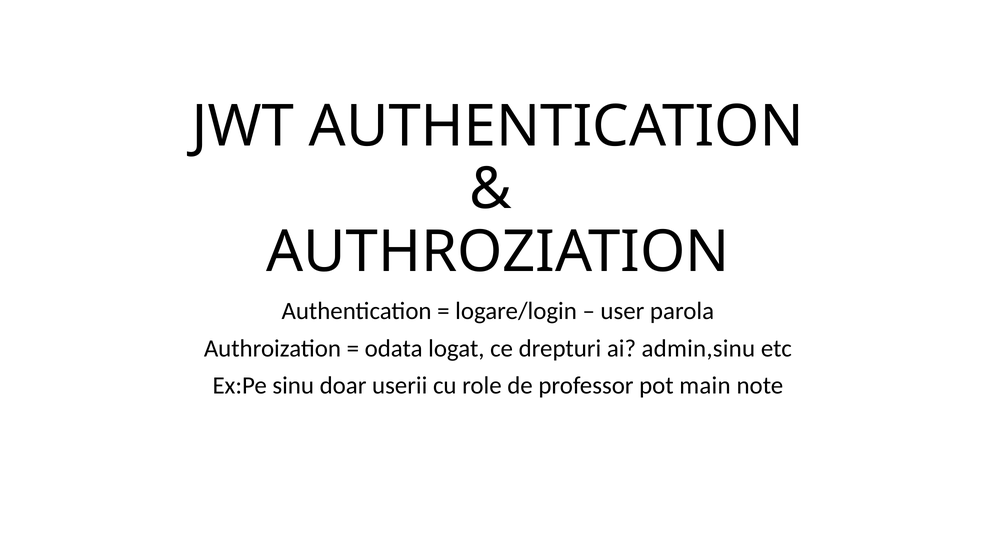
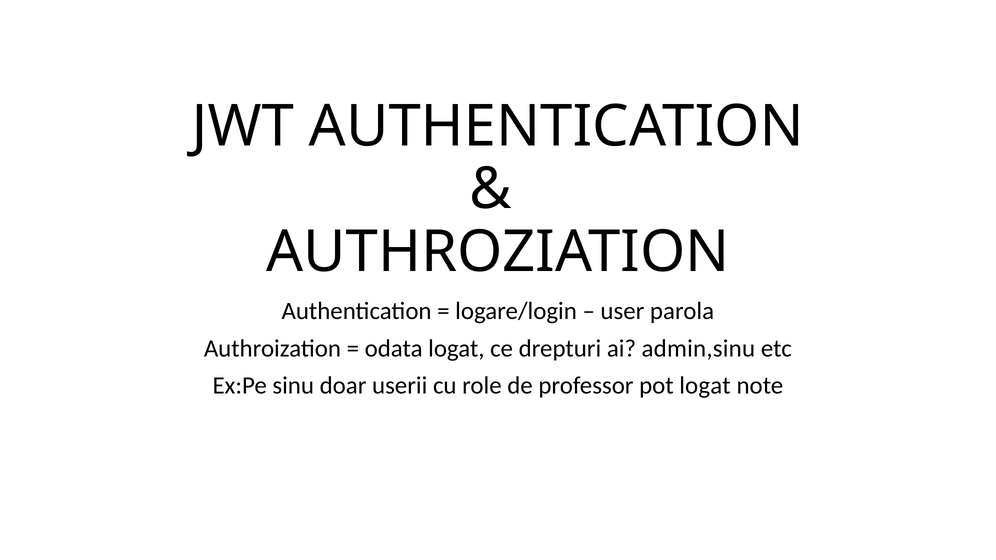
pot main: main -> logat (705, 386)
